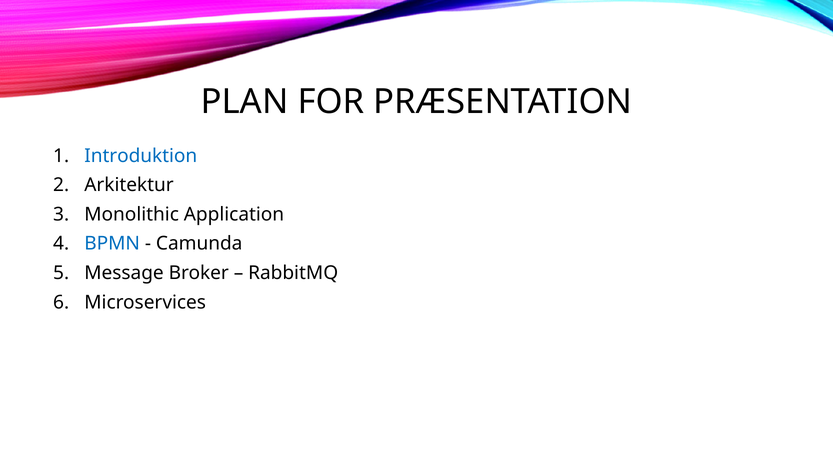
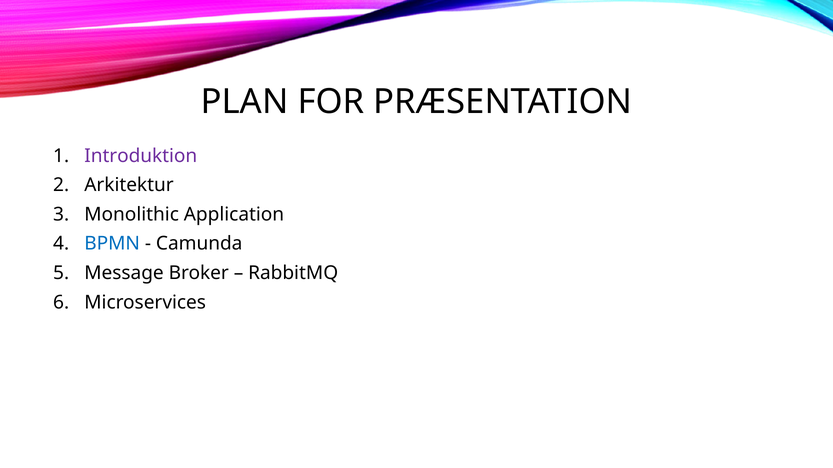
Introduktion colour: blue -> purple (141, 156)
